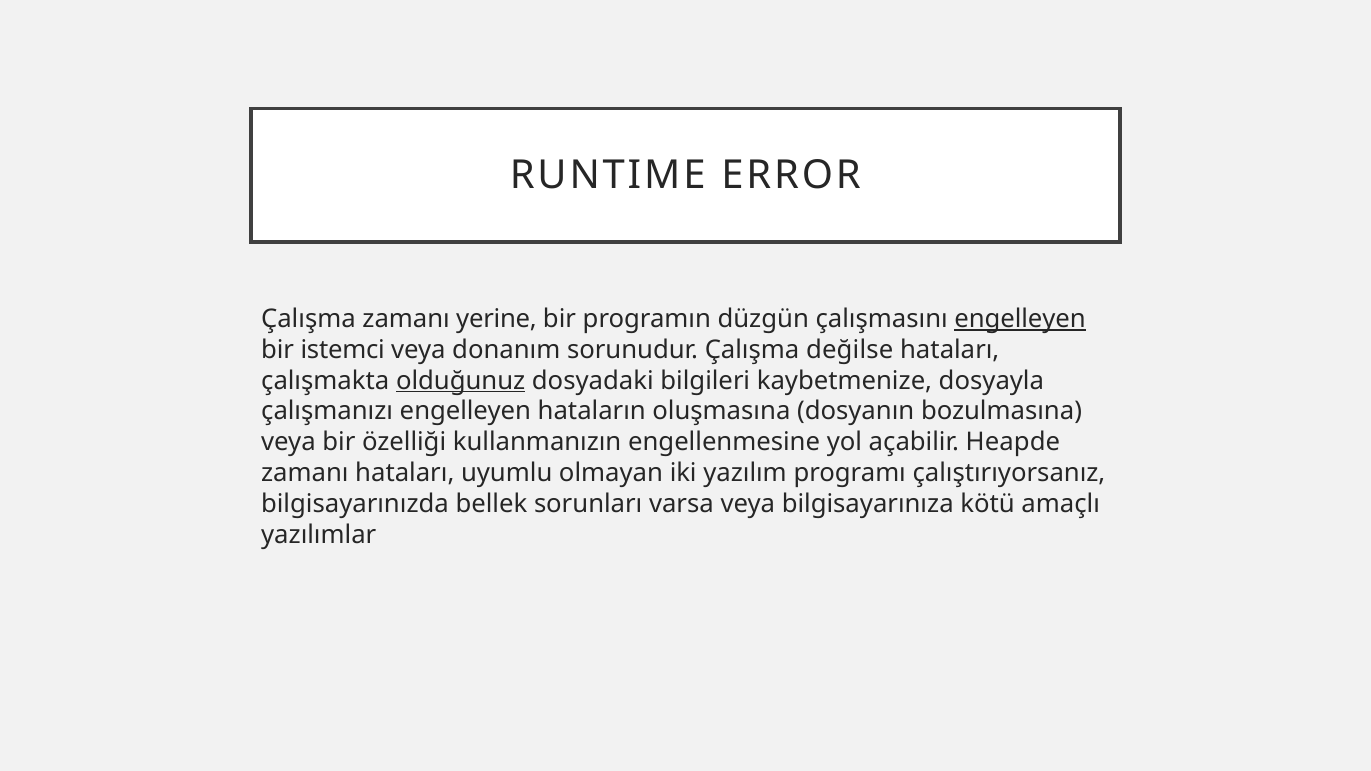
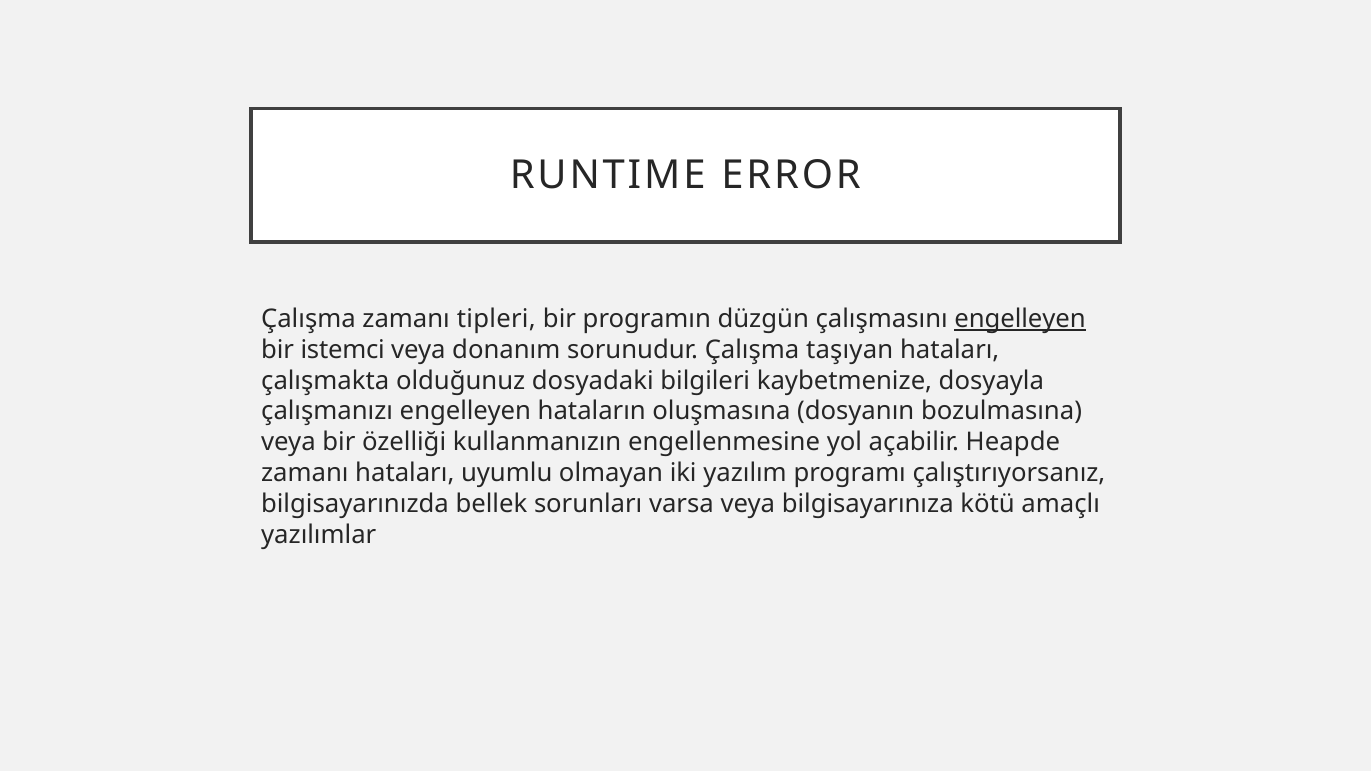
yerine: yerine -> tipleri (496, 319)
değilse: değilse -> taşıyan (850, 350)
olduğunuz underline: present -> none (461, 381)
